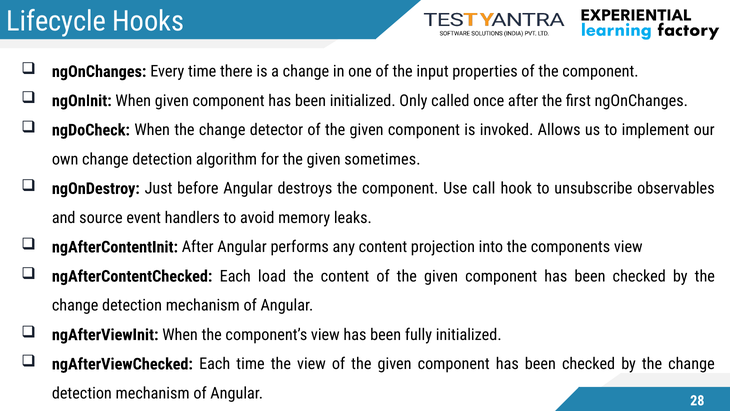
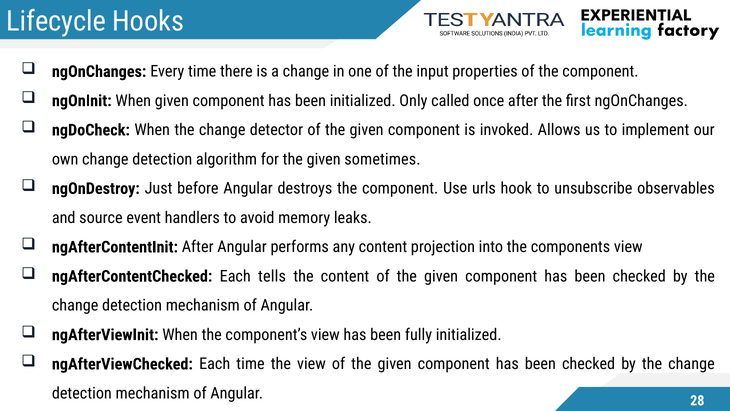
call: call -> urls (484, 188)
load: load -> tells (272, 276)
